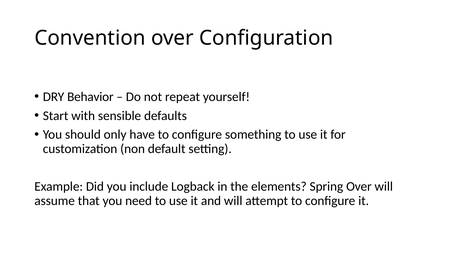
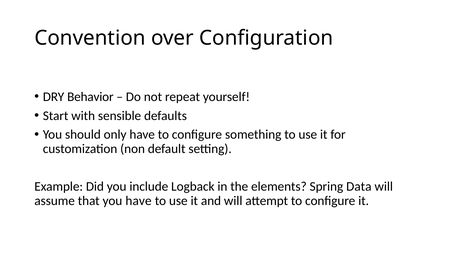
Spring Over: Over -> Data (359, 186)
you need: need -> have (139, 201)
